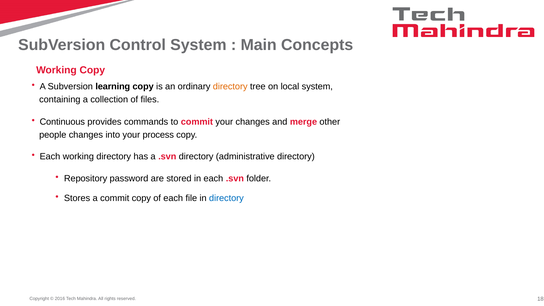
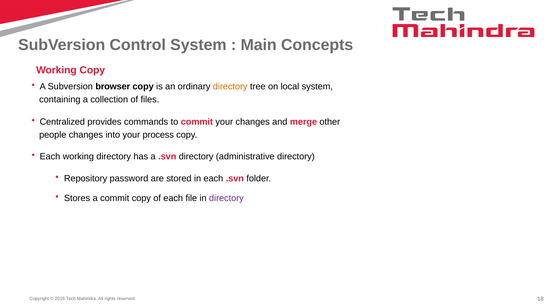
learning: learning -> browser (113, 86)
Continuous: Continuous -> Centralized (62, 122)
directory colour: blue -> purple (226, 198)
